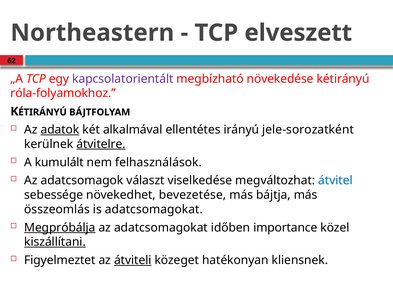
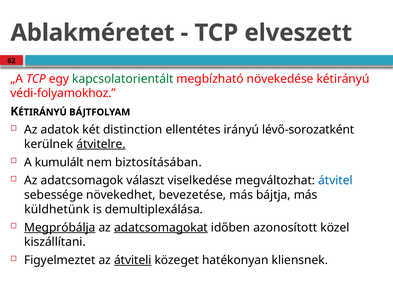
Northeastern: Northeastern -> Ablakméretet (92, 33)
kapcsolatorientált colour: purple -> green (123, 79)
róla-folyamokhoz: róla-folyamokhoz -> védi-folyamokhoz (63, 93)
adatok underline: present -> none (60, 130)
alkalmával: alkalmával -> distinction (133, 130)
jele-sorozatként: jele-sorozatként -> lévő-sorozatként (308, 130)
felhasználások: felhasználások -> biztosításában (158, 162)
összeomlás: összeomlás -> küldhetünk (57, 209)
is adatcsomagokat: adatcsomagokat -> demultiplexálása (154, 209)
adatcsomagokat underline: none -> present (161, 227)
importance: importance -> azonosított (285, 227)
kiszállítani underline: present -> none (55, 242)
